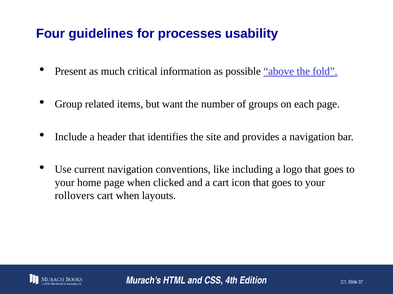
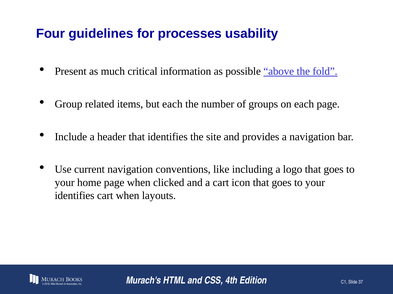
but want: want -> each (172, 104)
rollovers: rollovers -> identifies (75, 196)
